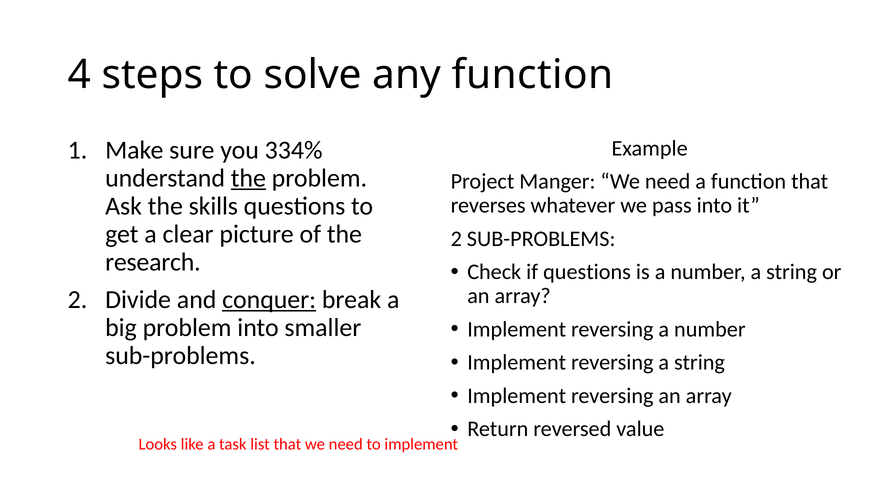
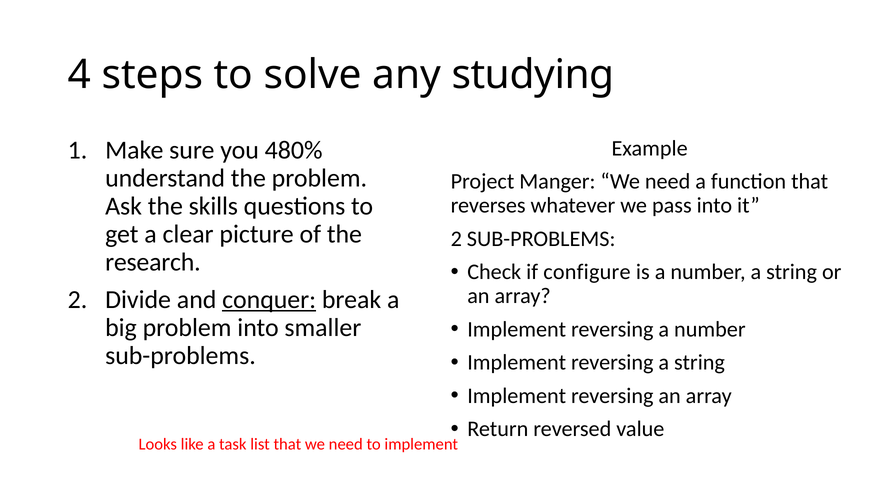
any function: function -> studying (533, 75)
334%: 334% -> 480% (294, 150)
the underline: present -> none (248, 178)
if questions: questions -> configure (587, 272)
